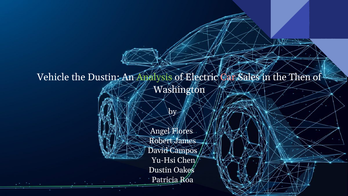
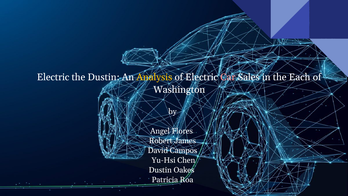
Vehicle: Vehicle -> Electric (53, 77)
Analysis colour: light green -> yellow (154, 77)
Then: Then -> Each (300, 77)
